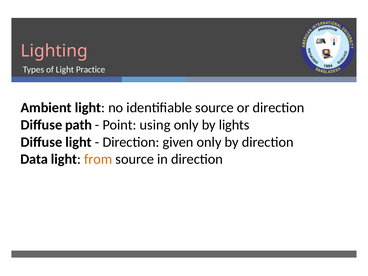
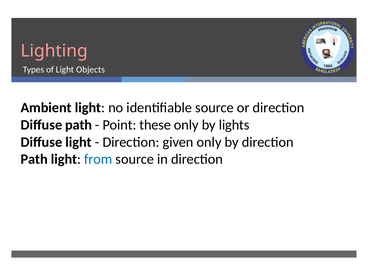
Practice: Practice -> Objects (90, 70)
using: using -> these (155, 125)
Data: Data -> Path (34, 159)
from colour: orange -> blue (98, 159)
